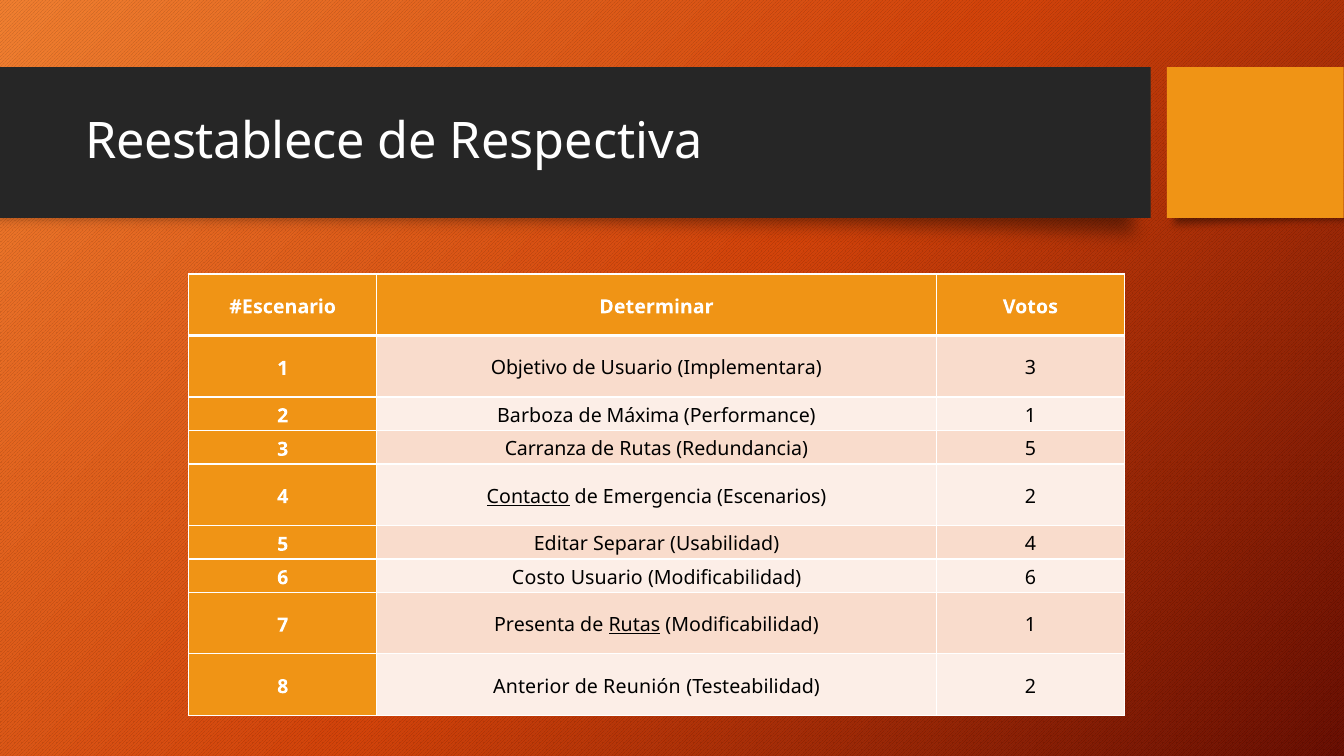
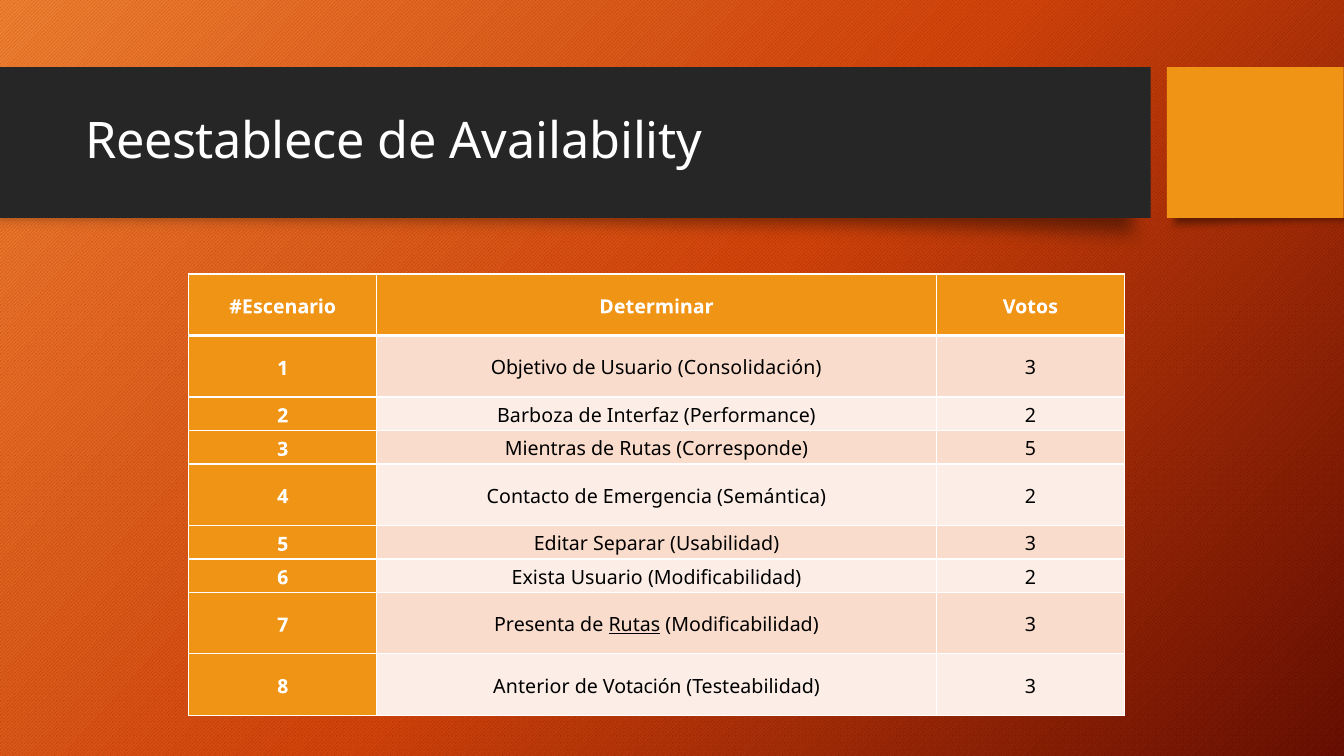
Respectiva: Respectiva -> Availability (576, 142)
Implementara: Implementara -> Consolidación (750, 368)
Máxima: Máxima -> Interfaz (643, 416)
Performance 1: 1 -> 2 (1031, 416)
Carranza: Carranza -> Mientras (545, 449)
Redundancia: Redundancia -> Corresponde (742, 449)
Contacto underline: present -> none (528, 497)
Escenarios: Escenarios -> Semántica (772, 497)
Usabilidad 4: 4 -> 3 (1031, 544)
Costo: Costo -> Exista (539, 578)
Modificabilidad 6: 6 -> 2 (1031, 578)
Modificabilidad 1: 1 -> 3 (1031, 625)
Reunión: Reunión -> Votación (642, 687)
Testeabilidad 2: 2 -> 3 (1031, 687)
